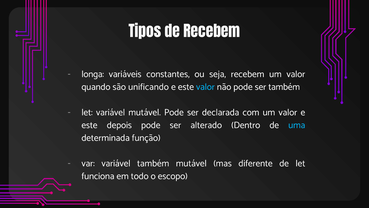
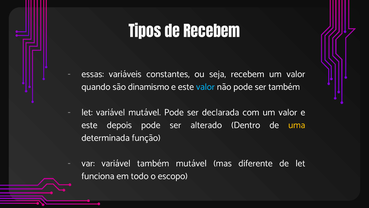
longa: longa -> essas (93, 74)
unificando: unificando -> dinamismo (149, 87)
uma colour: light blue -> yellow (297, 125)
